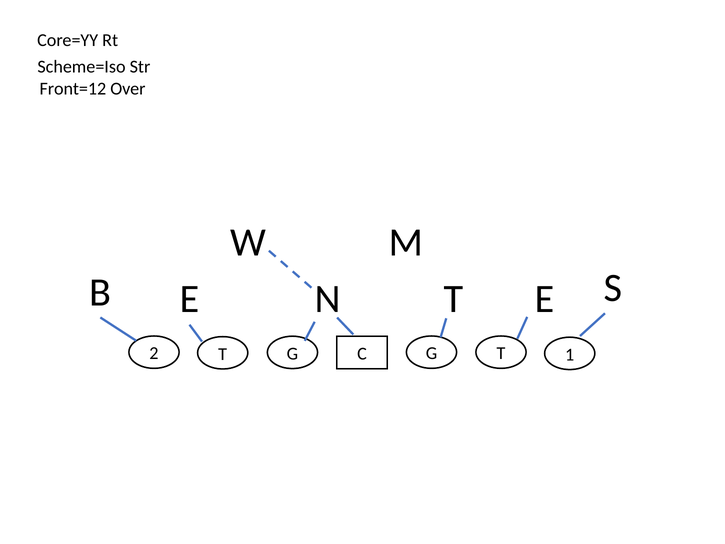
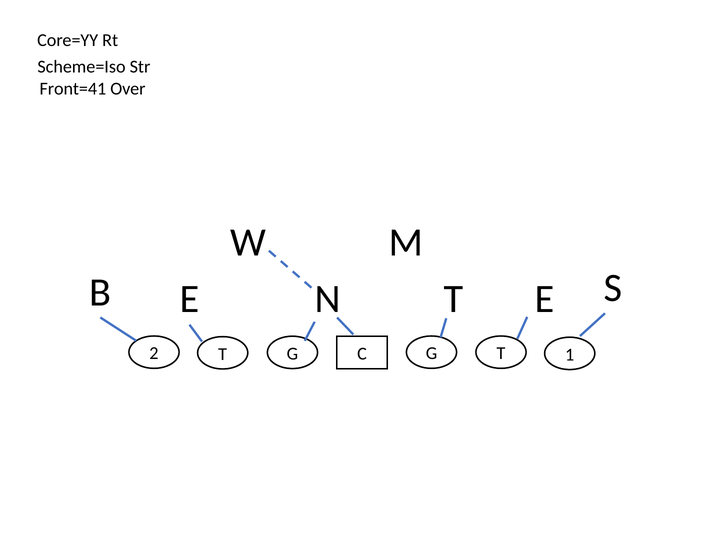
Front=12: Front=12 -> Front=41 (73, 89)
